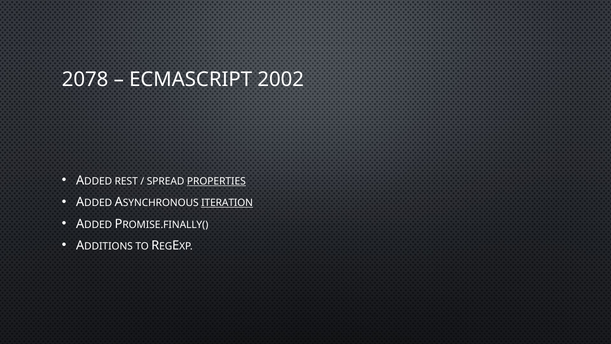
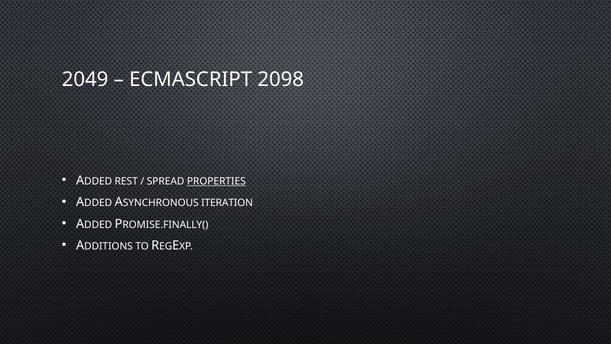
2078: 2078 -> 2049 (85, 80)
2002: 2002 -> 2098 (281, 80)
ITERATION underline: present -> none (227, 203)
